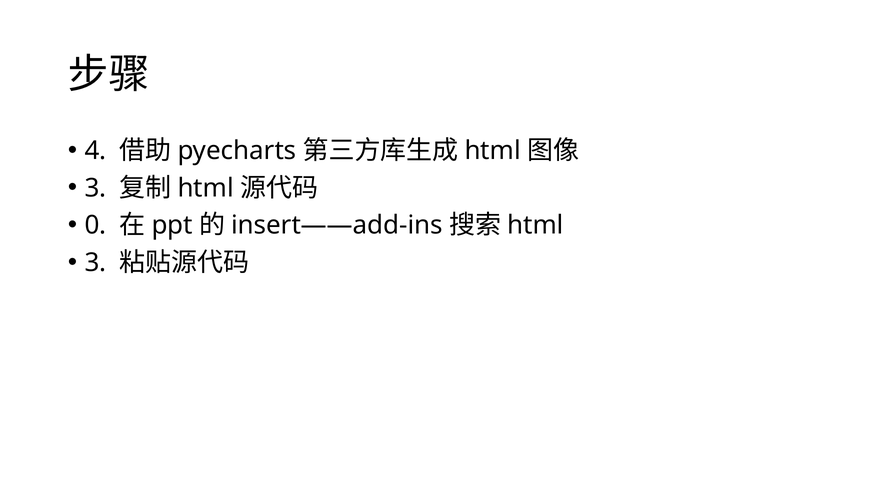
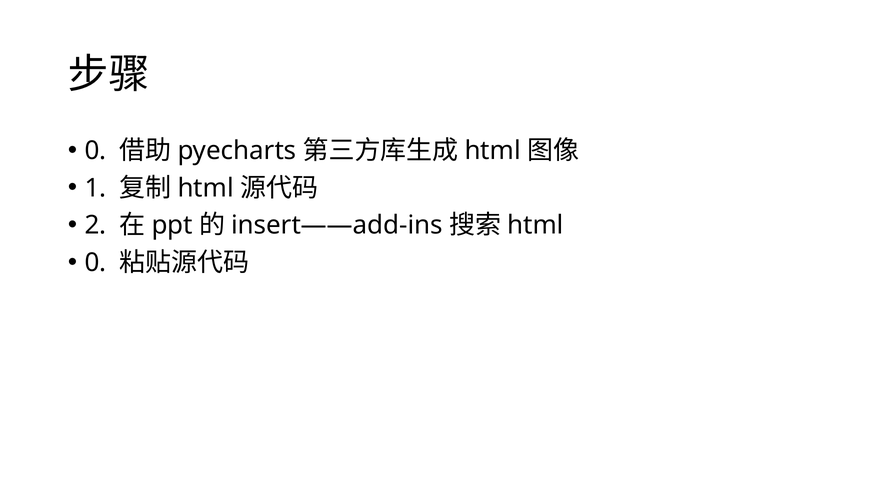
4: 4 -> 0 (96, 151)
3: 3 -> 1 (96, 188)
0: 0 -> 2 (96, 225)
3: 3 -> 0 (96, 263)
